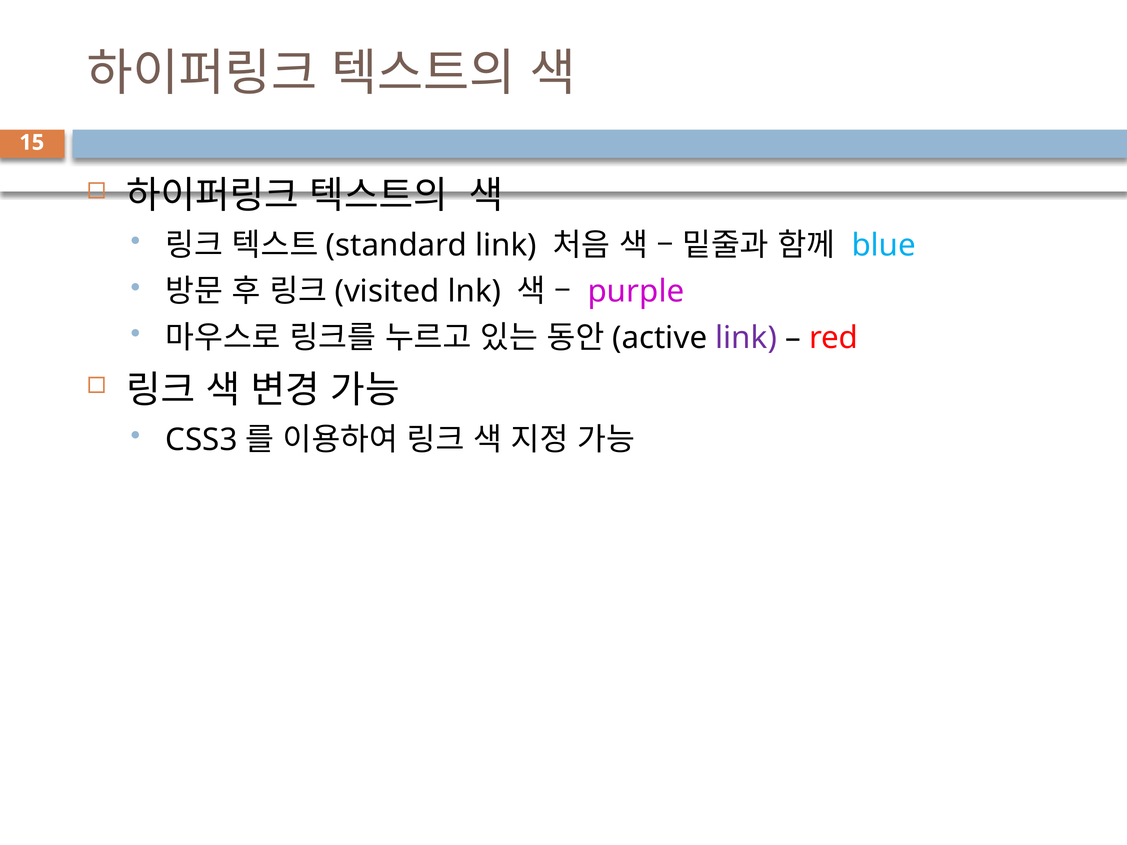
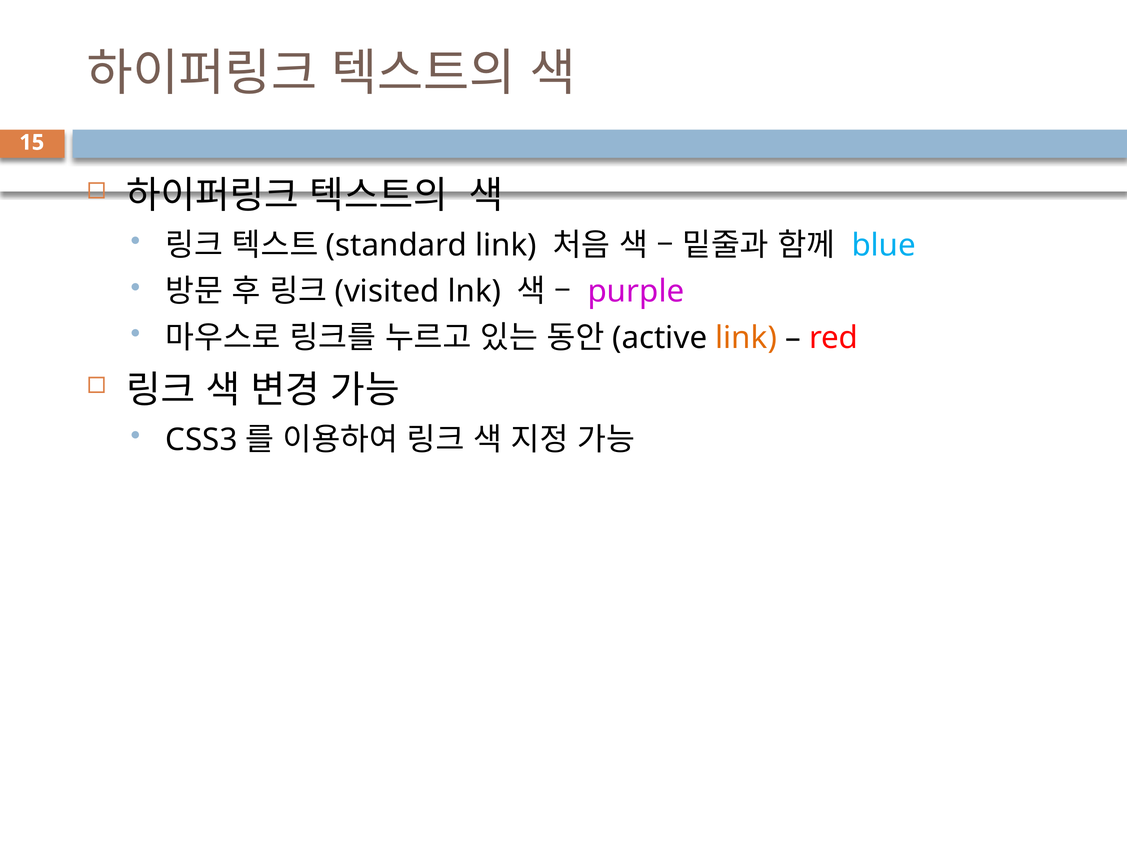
link colour: purple -> orange (746, 338)
